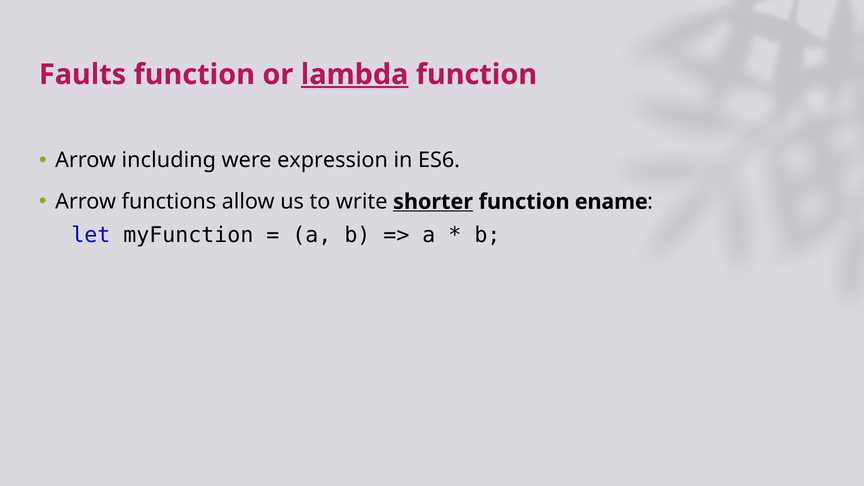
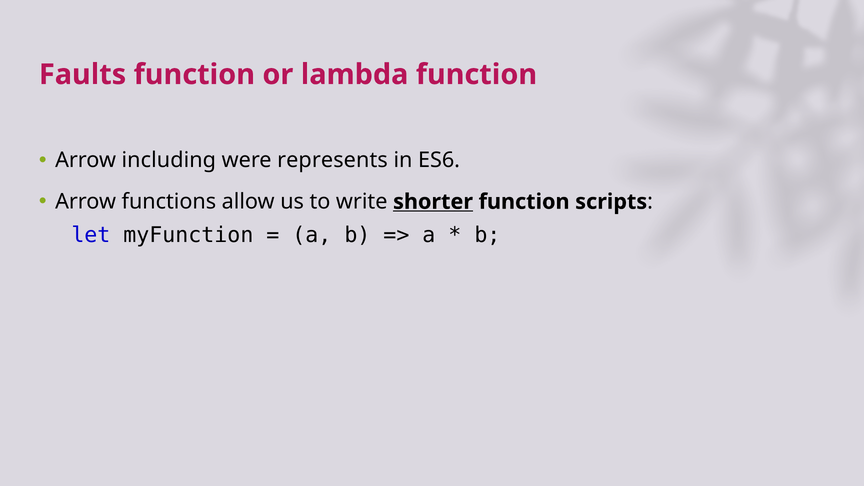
lambda underline: present -> none (355, 75)
expression: expression -> represents (332, 160)
ename: ename -> scripts (611, 202)
